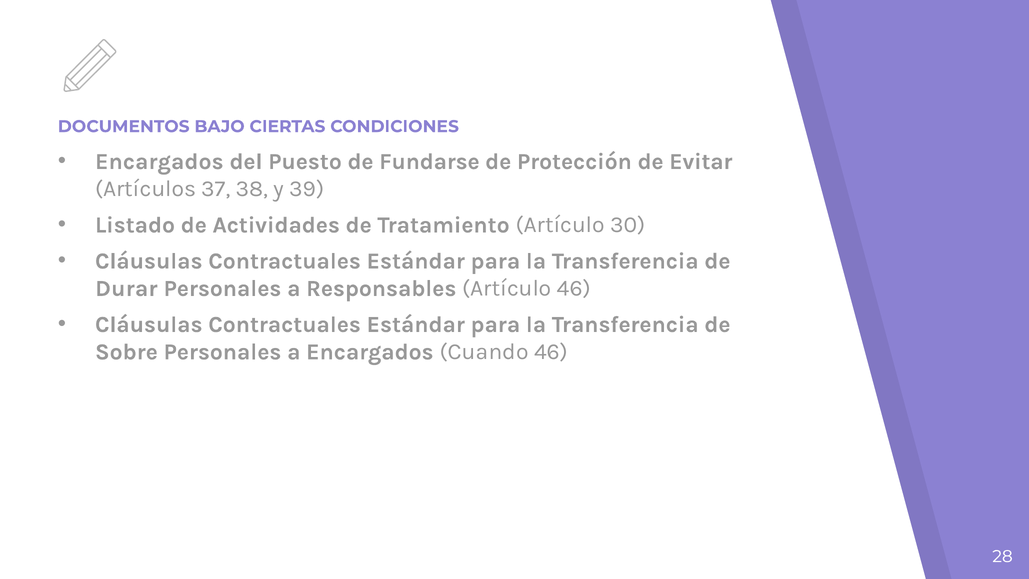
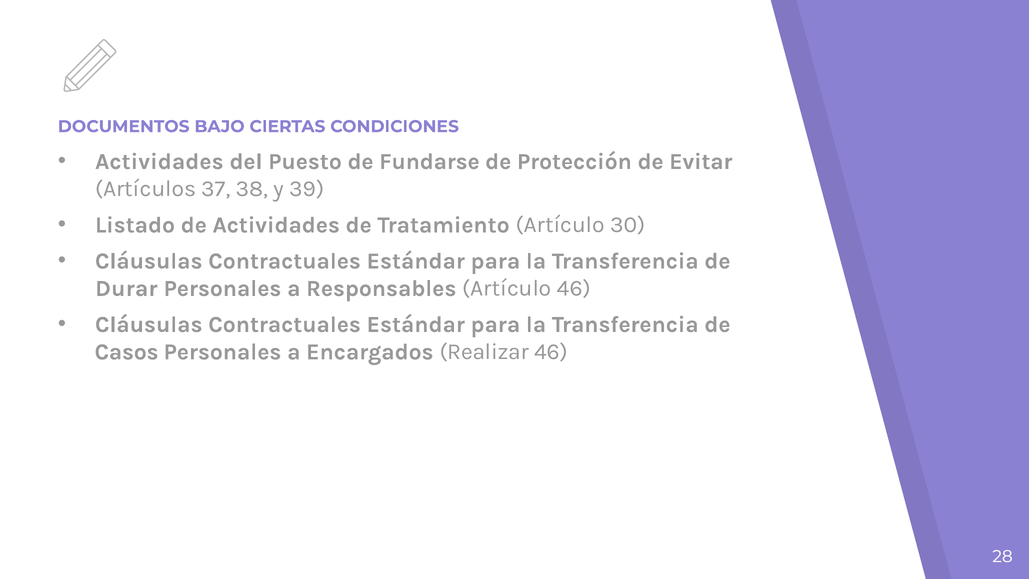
Encargados: Encargados -> Actividades (159, 161)
Sobre: Sobre -> Casos (127, 352)
Cuando: Cuando -> Realizar (484, 352)
